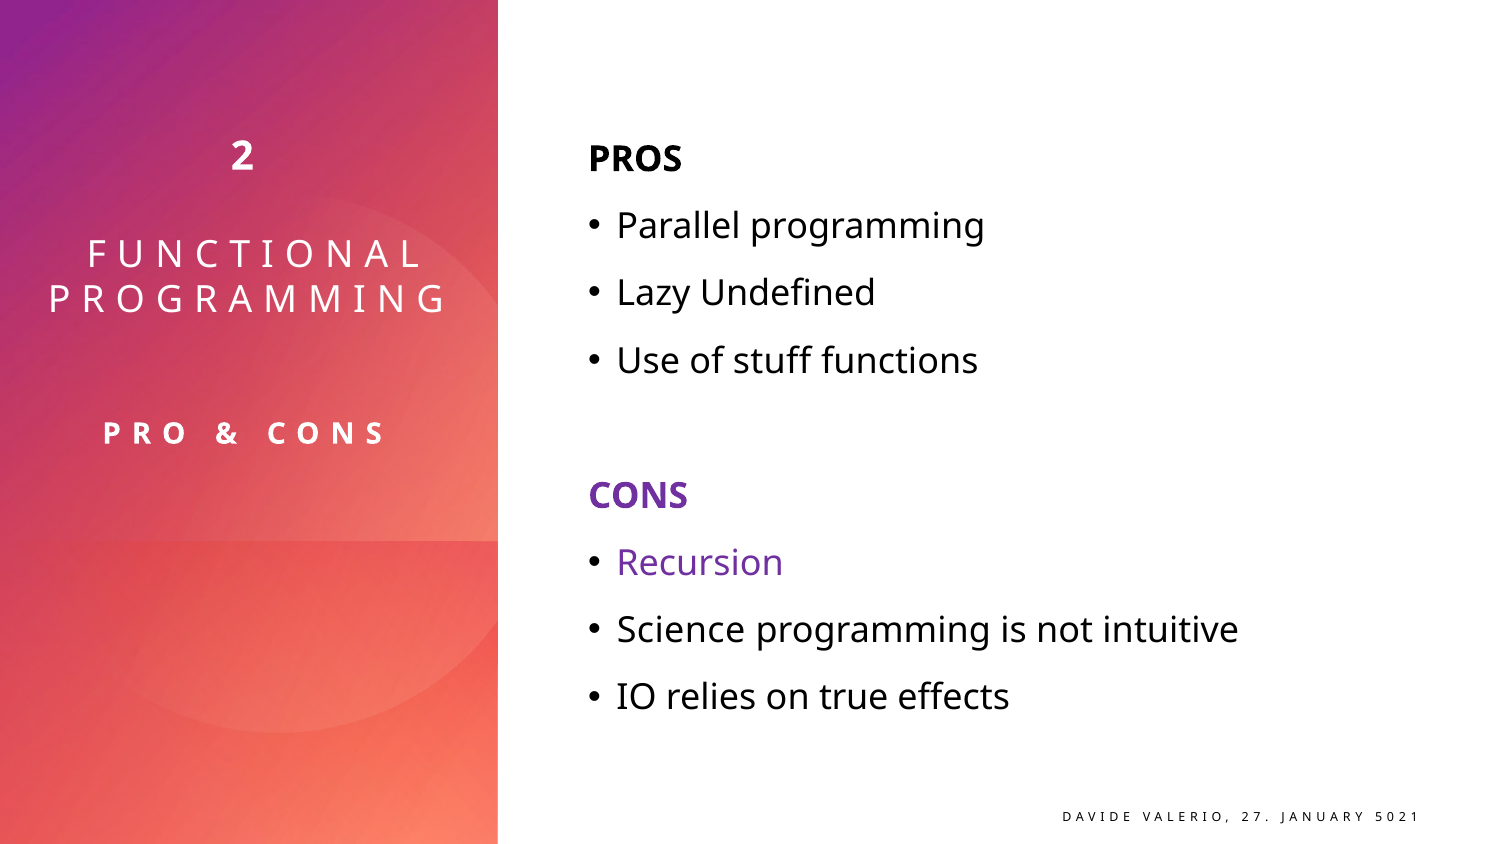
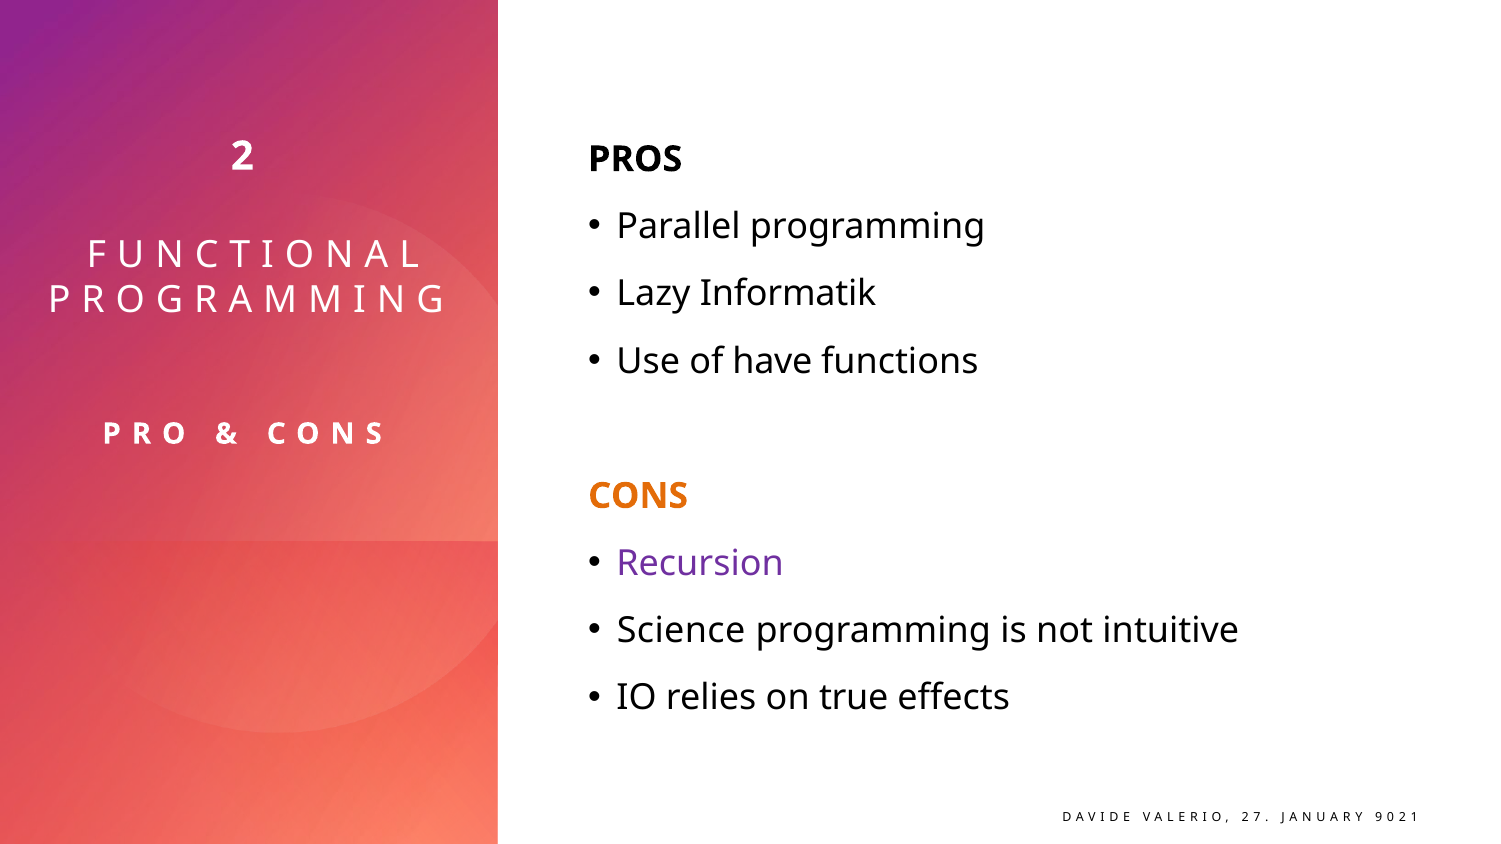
Undefined: Undefined -> Informatik (788, 294)
stuff: stuff -> have (772, 361)
CONS colour: purple -> orange (638, 496)
5: 5 -> 9 (1379, 818)
